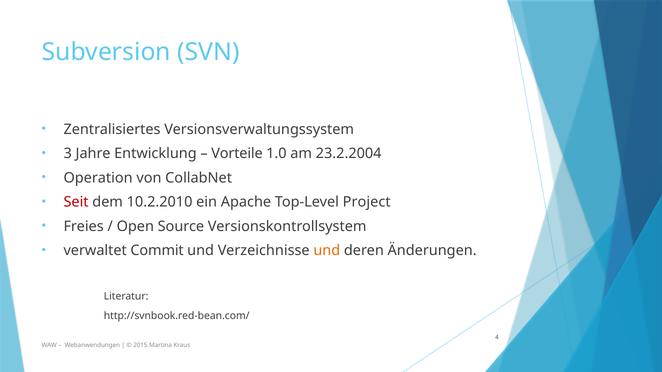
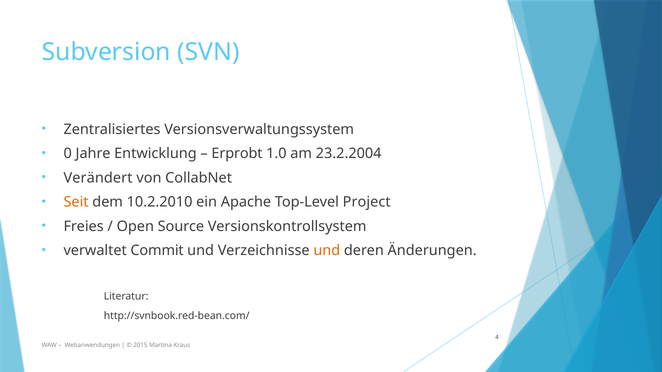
3: 3 -> 0 (68, 154)
Vorteile: Vorteile -> Erprobt (237, 154)
Operation: Operation -> Verändert (98, 178)
Seit colour: red -> orange (76, 202)
